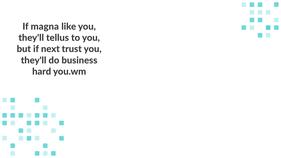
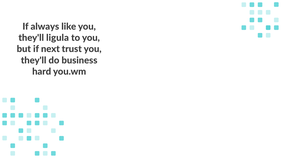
magna: magna -> always (45, 27)
tellus: tellus -> ligula (58, 38)
